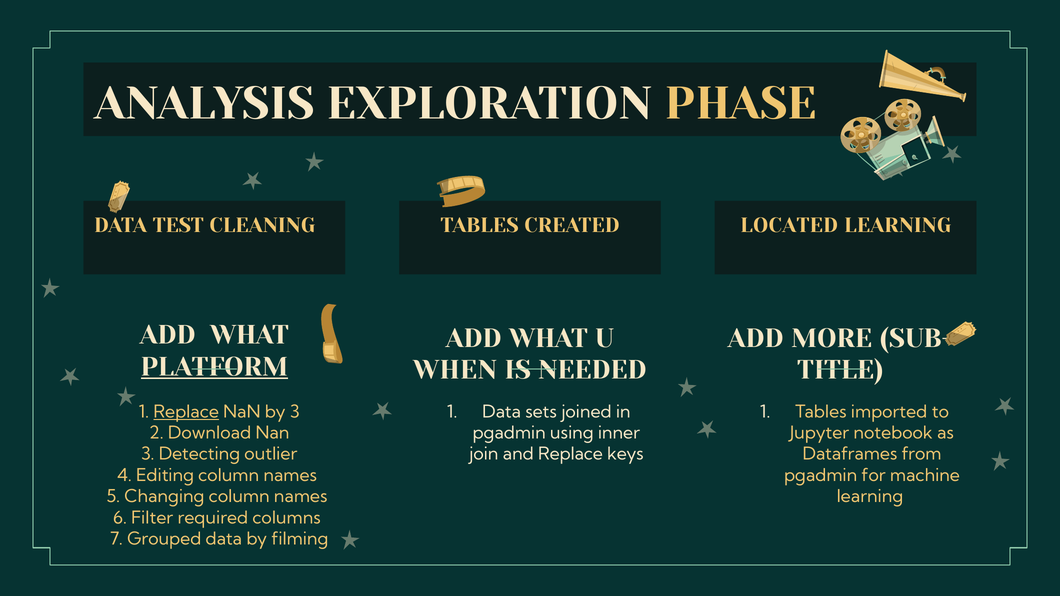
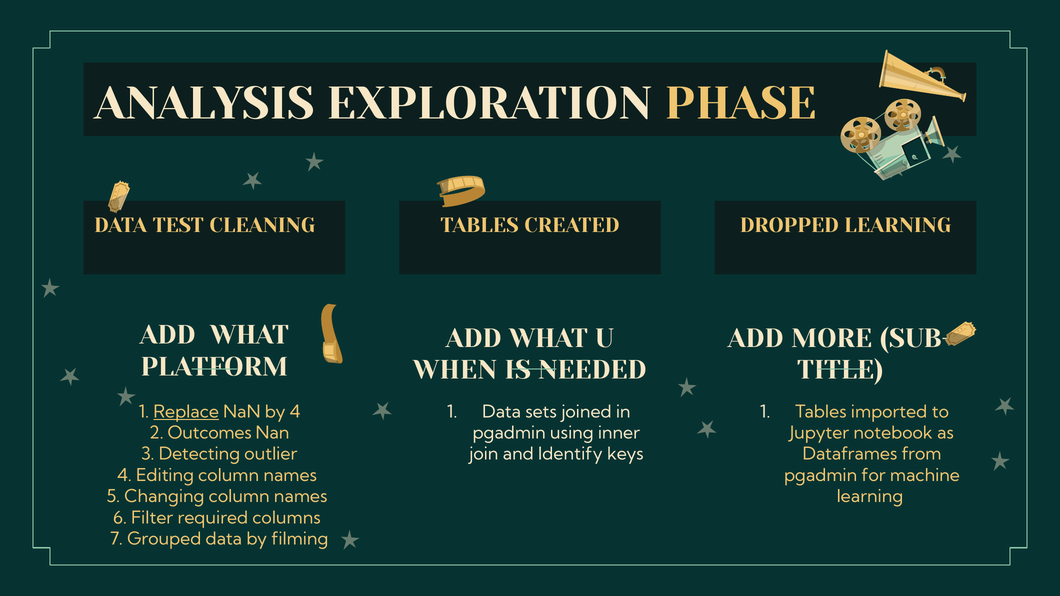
LOCATED: LOCATED -> DROPPED (789, 225)
PLATFORM underline: present -> none (214, 367)
by 3: 3 -> 4 (295, 412)
Download: Download -> Outcomes (210, 433)
and Replace: Replace -> Identify (570, 454)
